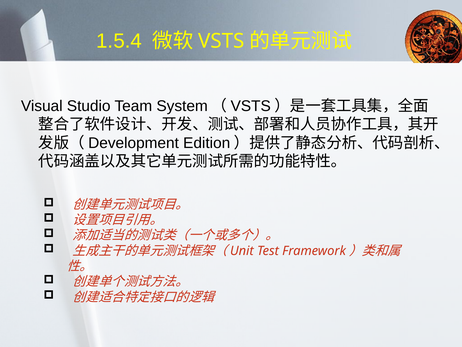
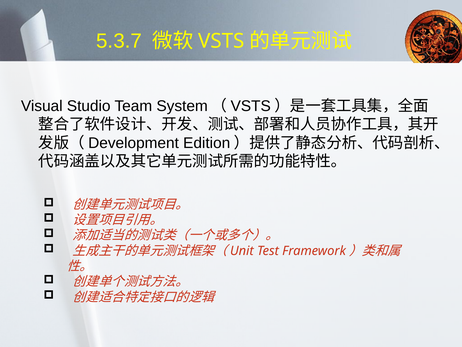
1.5.4: 1.5.4 -> 5.3.7 (119, 41)
